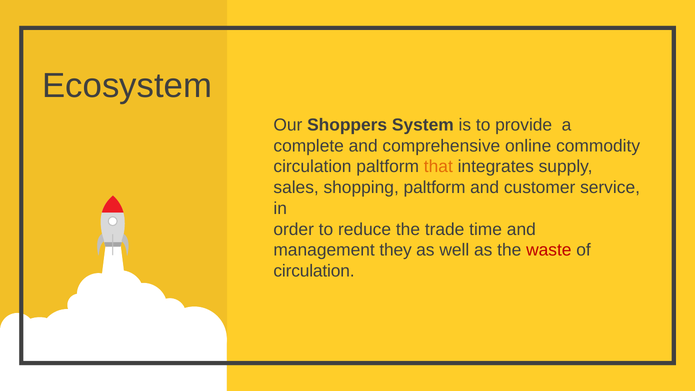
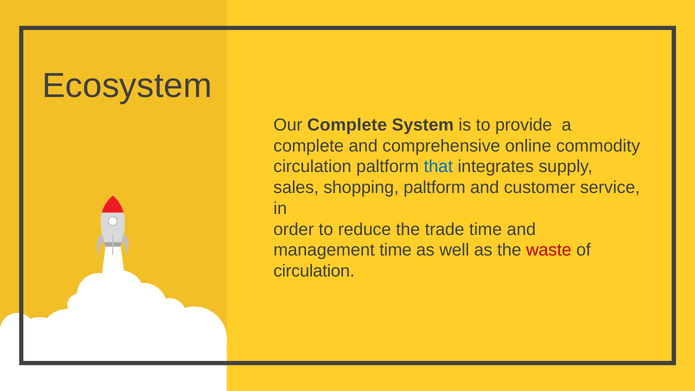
Our Shoppers: Shoppers -> Complete (347, 125)
that colour: orange -> blue (438, 167)
management they: they -> time (396, 250)
